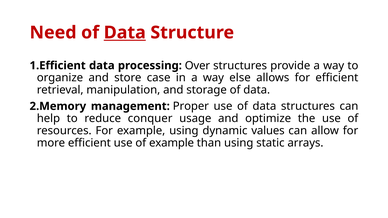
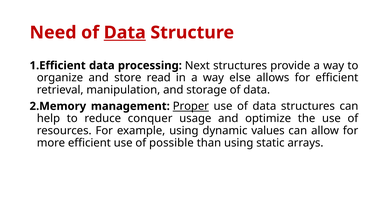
Over: Over -> Next (197, 66)
case: case -> read (159, 78)
Proper underline: none -> present (191, 106)
of example: example -> possible (171, 143)
